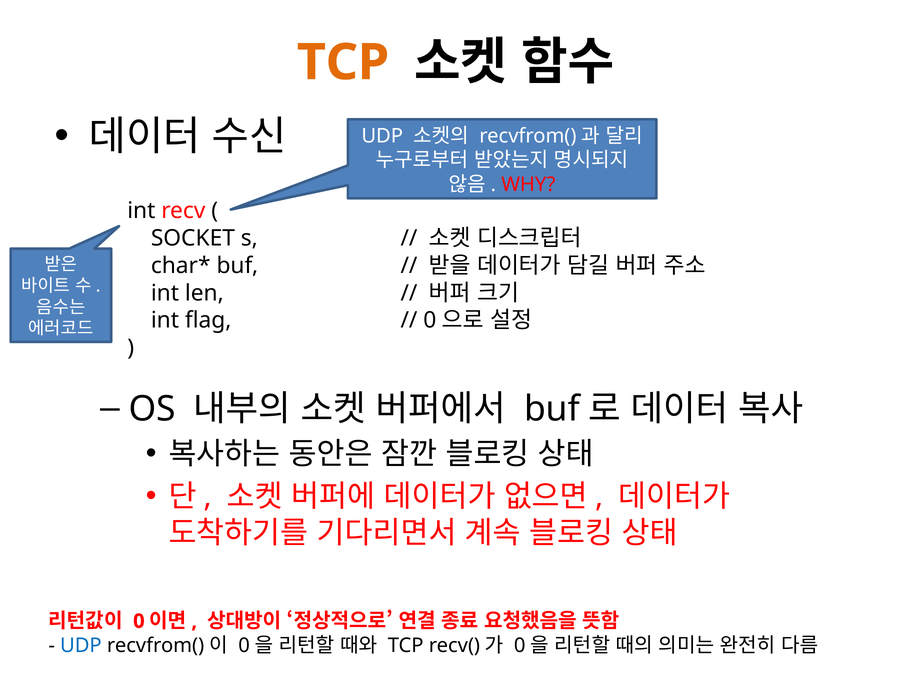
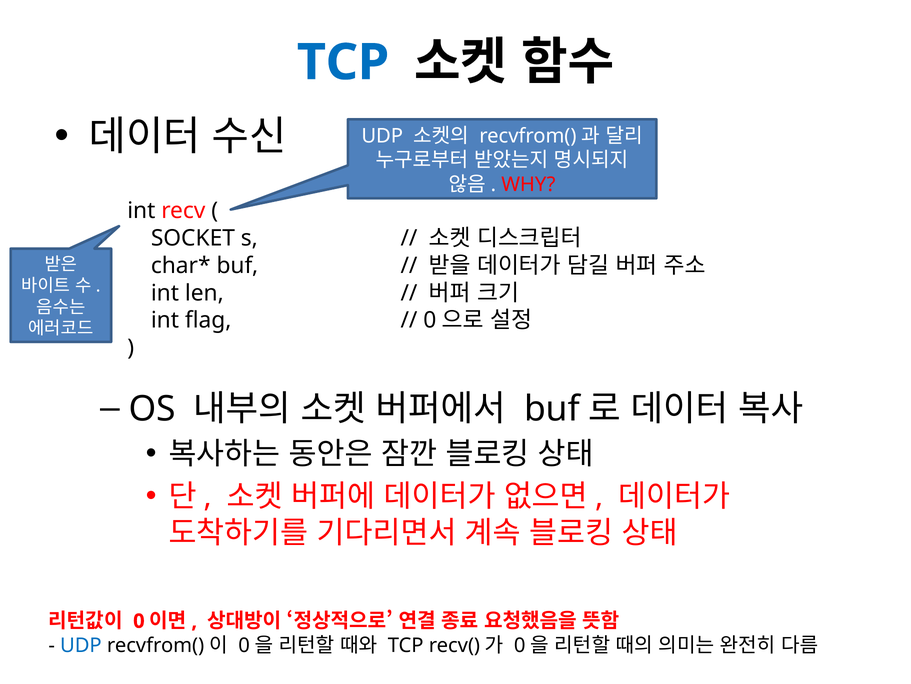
TCP colour: orange -> blue (343, 62)
